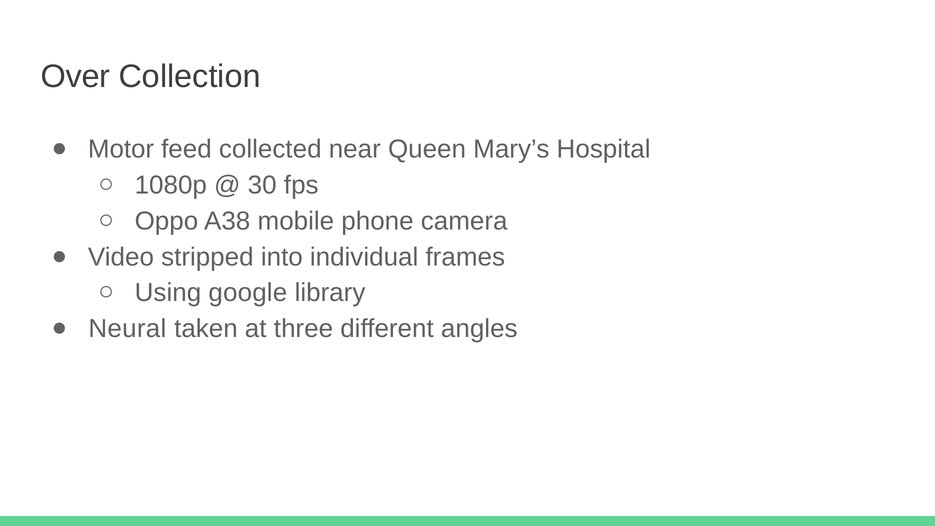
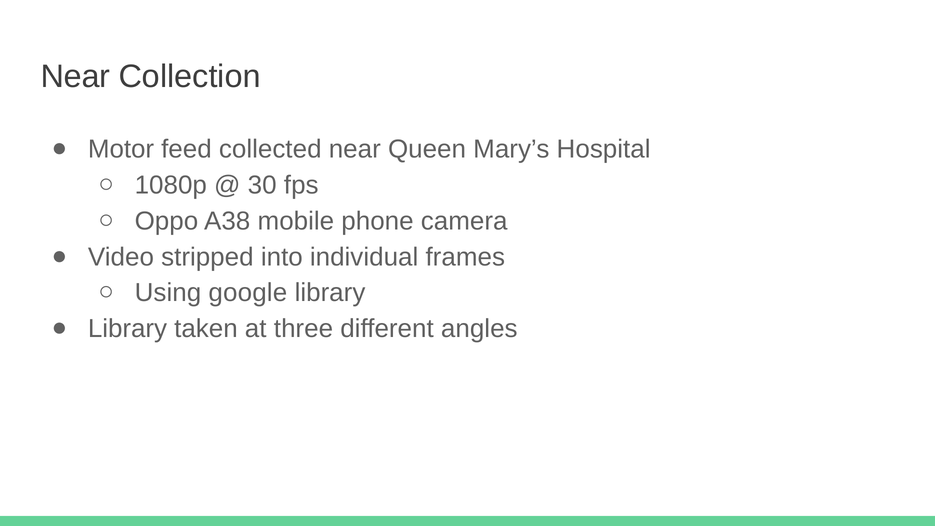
Over: Over -> Near (76, 77)
Neural: Neural -> Library (128, 329)
